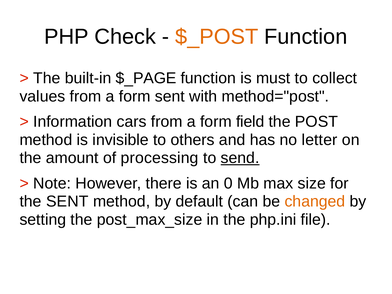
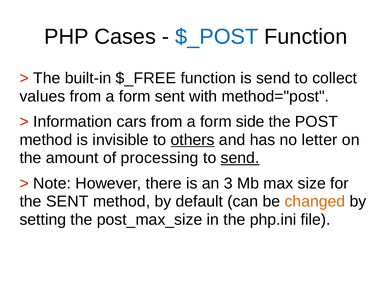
Check: Check -> Cases (125, 37)
$_POST colour: orange -> blue (217, 37)
$_PAGE: $_PAGE -> $_FREE (146, 78)
is must: must -> send (273, 78)
field: field -> side (250, 122)
others underline: none -> present (193, 140)
0: 0 -> 3 (228, 183)
